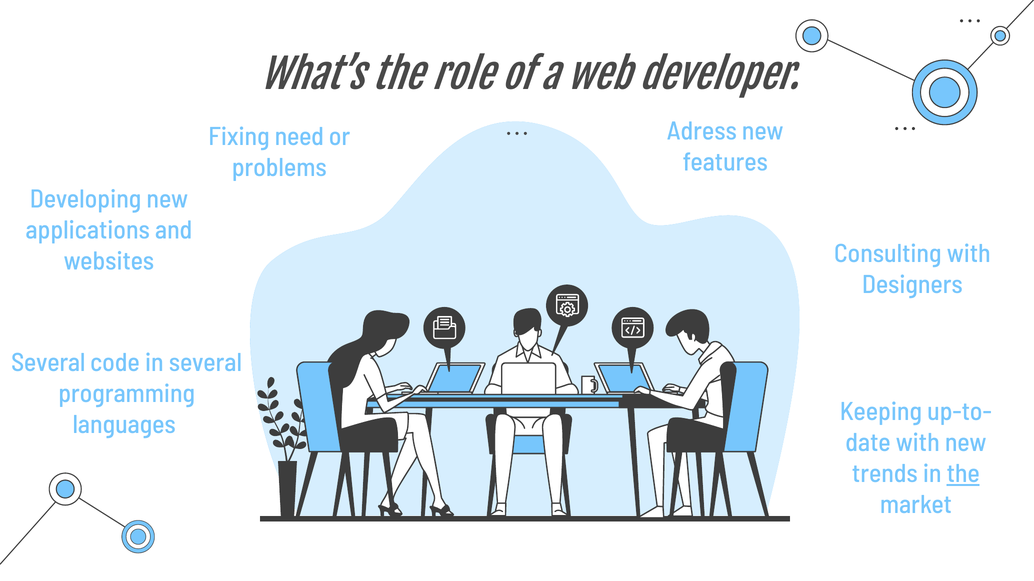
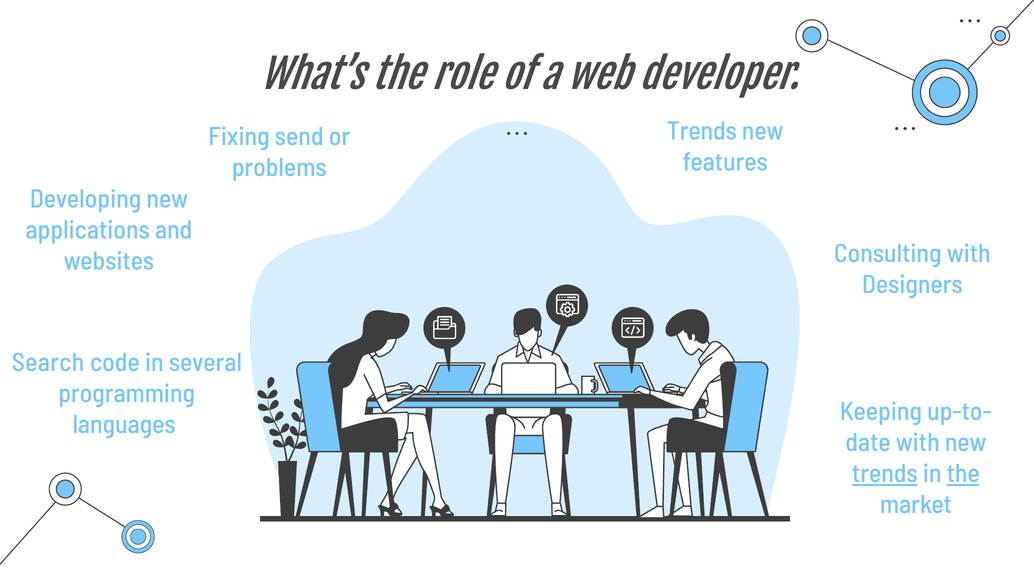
Adress: Adress -> Trends (702, 131)
need: need -> send (299, 137)
Several: Several -> Search (48, 363)
trends underline: none -> present (885, 474)
